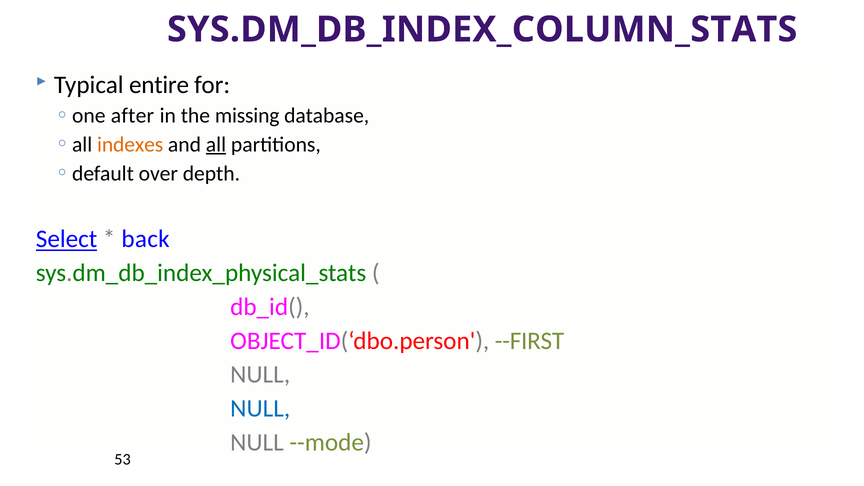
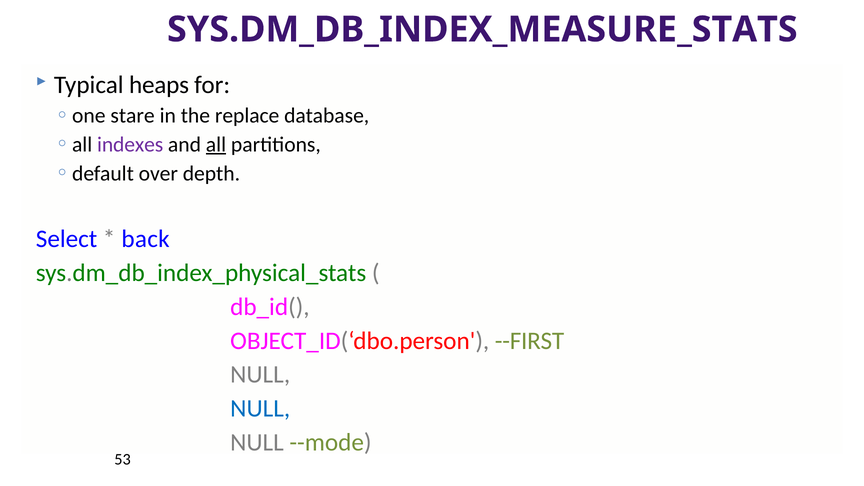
SYS.DM_DB_INDEX_COLUMN_STATS: SYS.DM_DB_INDEX_COLUMN_STATS -> SYS.DM_DB_INDEX_MEASURE_STATS (482, 30)
entire: entire -> heaps (159, 85)
after: after -> stare (133, 116)
missing: missing -> replace (247, 116)
indexes colour: orange -> purple (130, 145)
Select underline: present -> none (67, 239)
